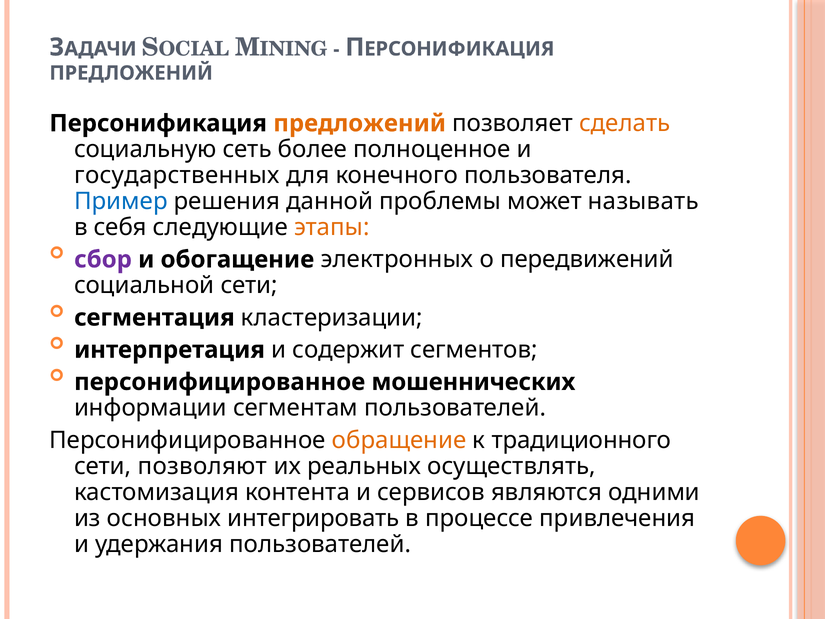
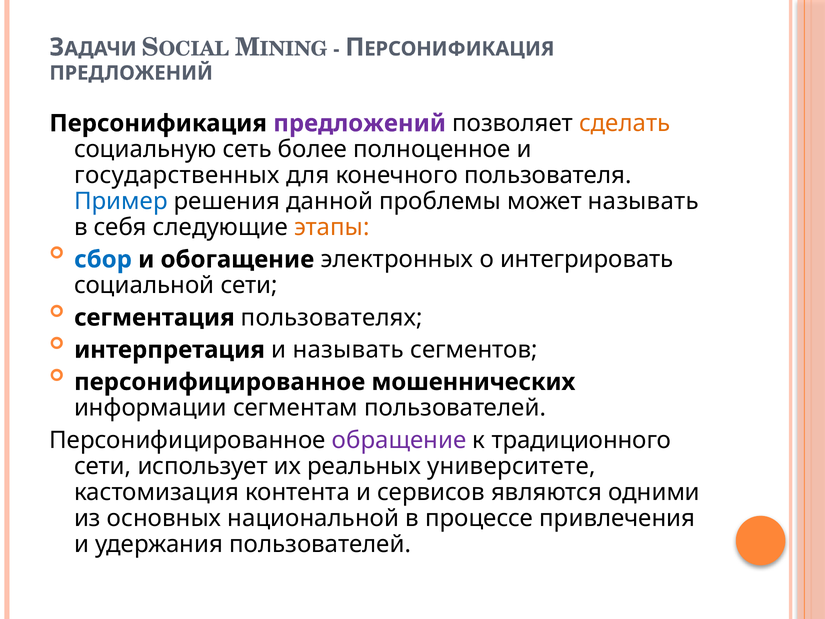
предложений colour: orange -> purple (360, 123)
сбор colour: purple -> blue (103, 259)
передвижений: передвижений -> интегрировать (587, 259)
кластеризации: кластеризации -> пользователях (332, 318)
и содержит: содержит -> называть (348, 350)
обращение colour: orange -> purple (399, 440)
позволяют: позволяют -> использует (203, 466)
осуществлять: осуществлять -> университете (511, 466)
интегрировать: интегрировать -> национальной (313, 518)
